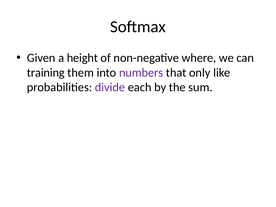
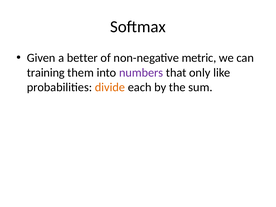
height: height -> better (82, 58)
where: where -> metric (199, 58)
divide colour: purple -> orange (110, 87)
